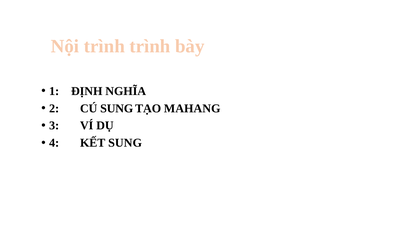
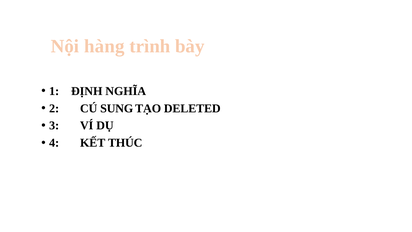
Nội trình: trình -> hàng (104, 46)
MAHANG: MAHANG -> DELETED (192, 108)
KẾT SUNG: SUNG -> THÚC (125, 143)
